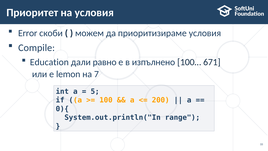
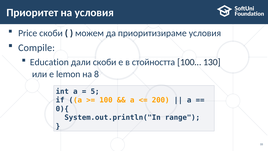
Error: Error -> Price (28, 33)
дали равно: равно -> скоби (105, 62)
изпълнено: изпълнено -> стойността (153, 62)
671: 671 -> 130 (212, 62)
7: 7 -> 8 (97, 74)
